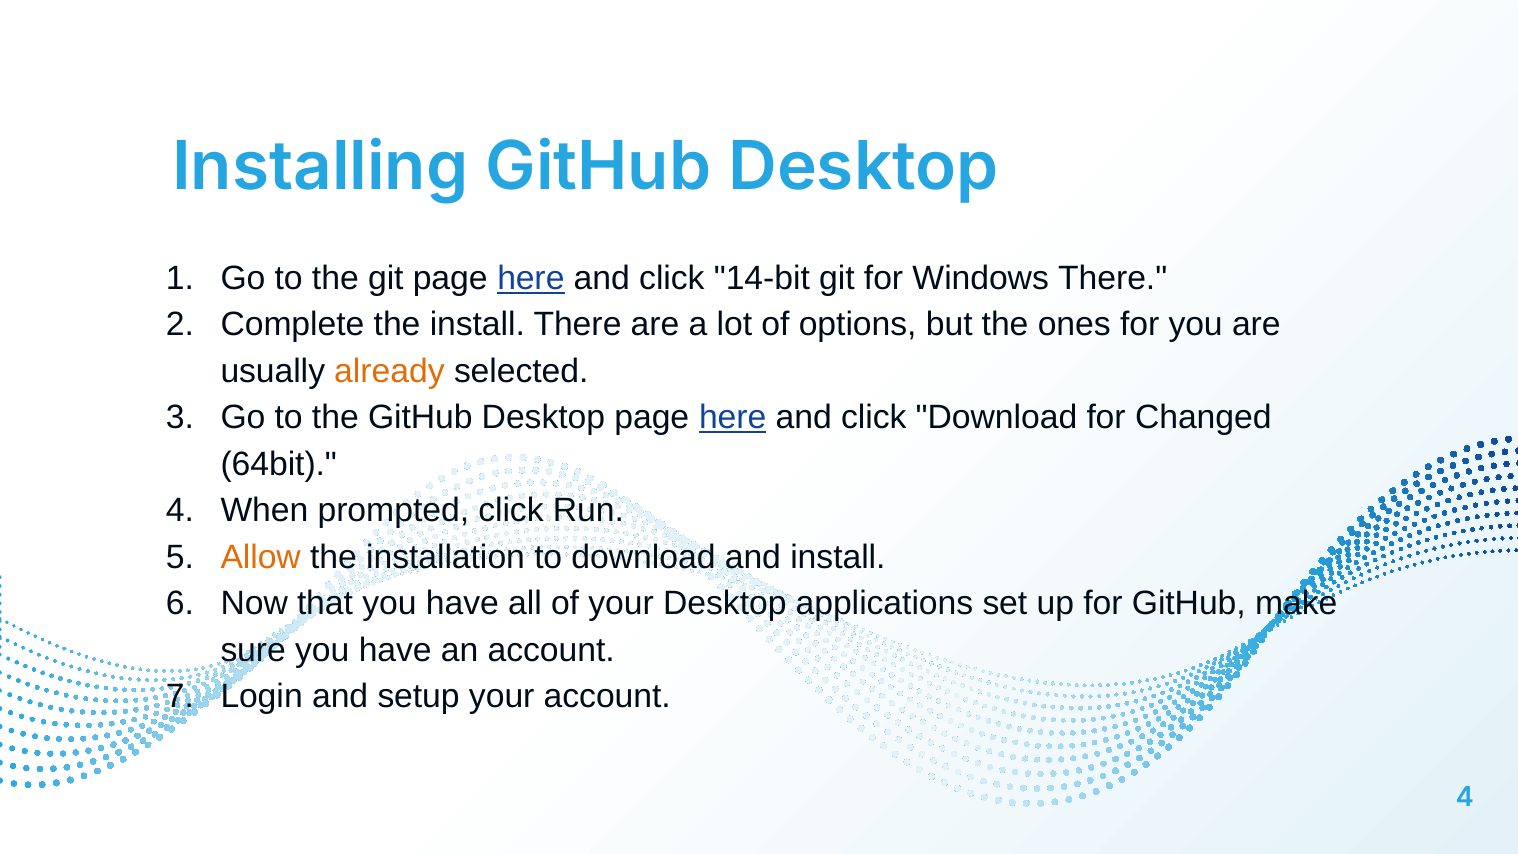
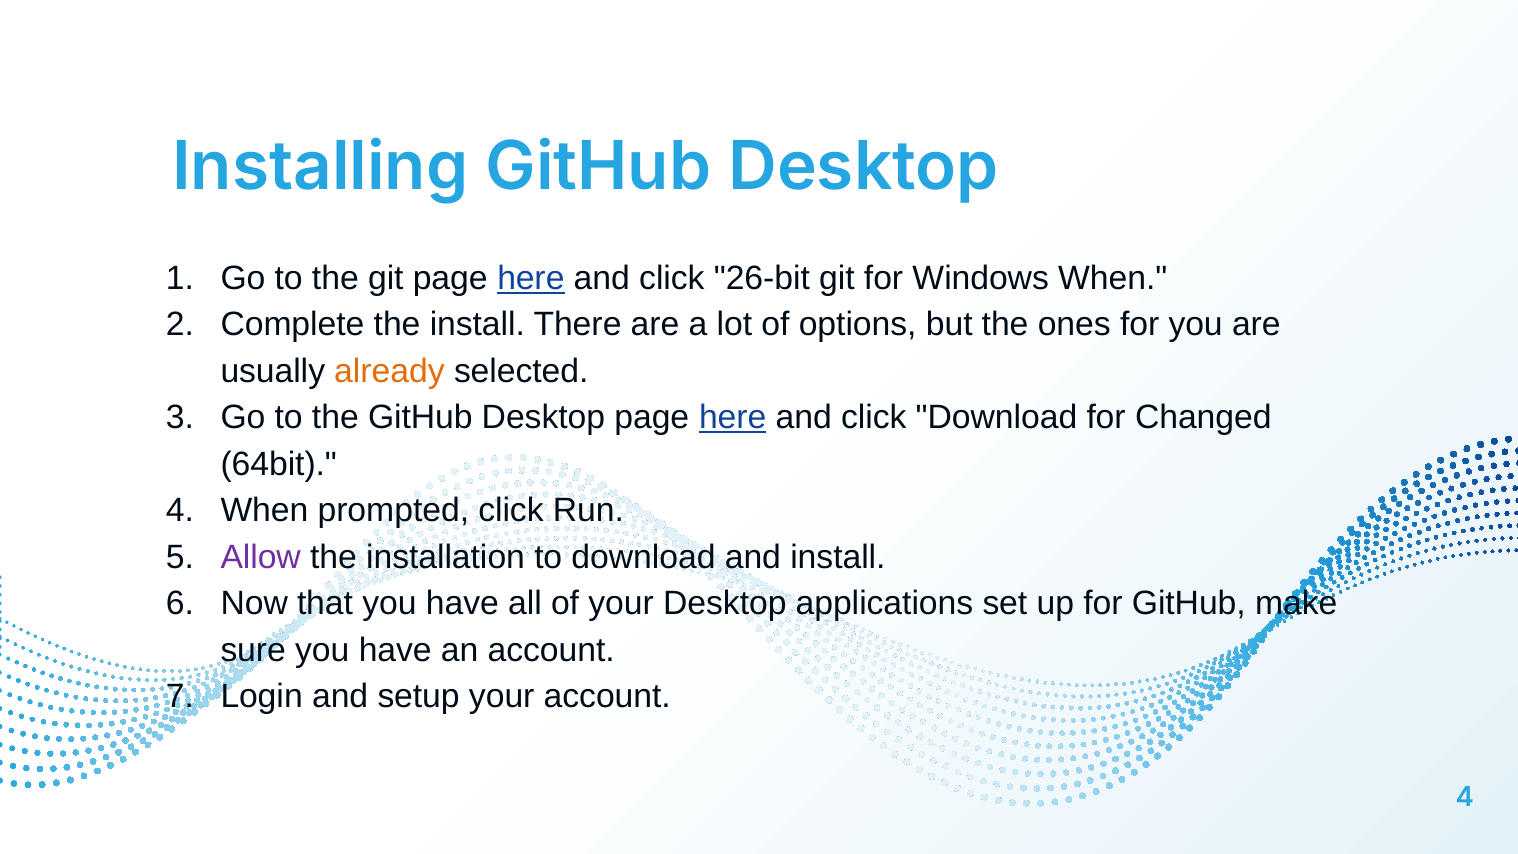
14-bit: 14-bit -> 26-bit (762, 278)
Windows There: There -> When (1113, 278)
Allow colour: orange -> purple (261, 557)
